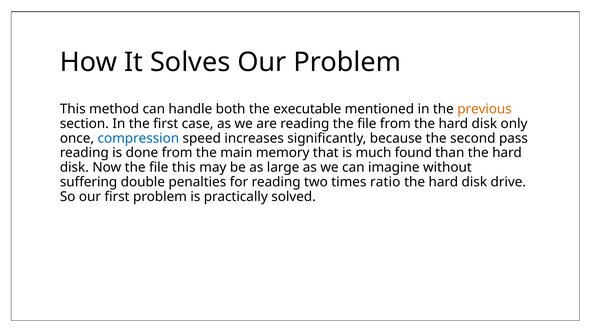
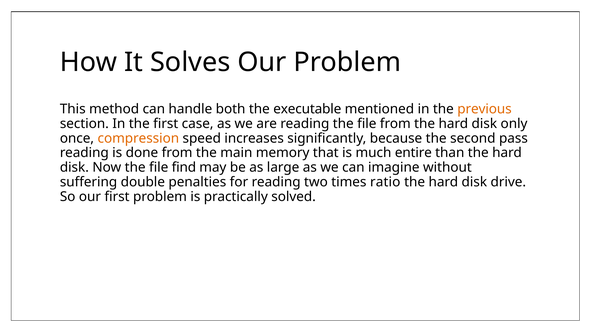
compression colour: blue -> orange (138, 138)
found: found -> entire (413, 153)
file this: this -> find (184, 168)
